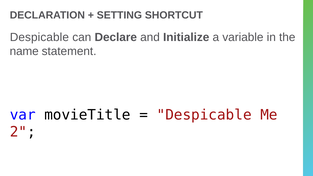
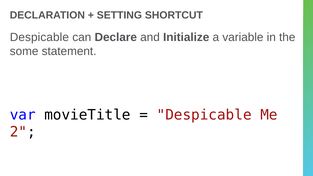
name: name -> some (24, 51)
